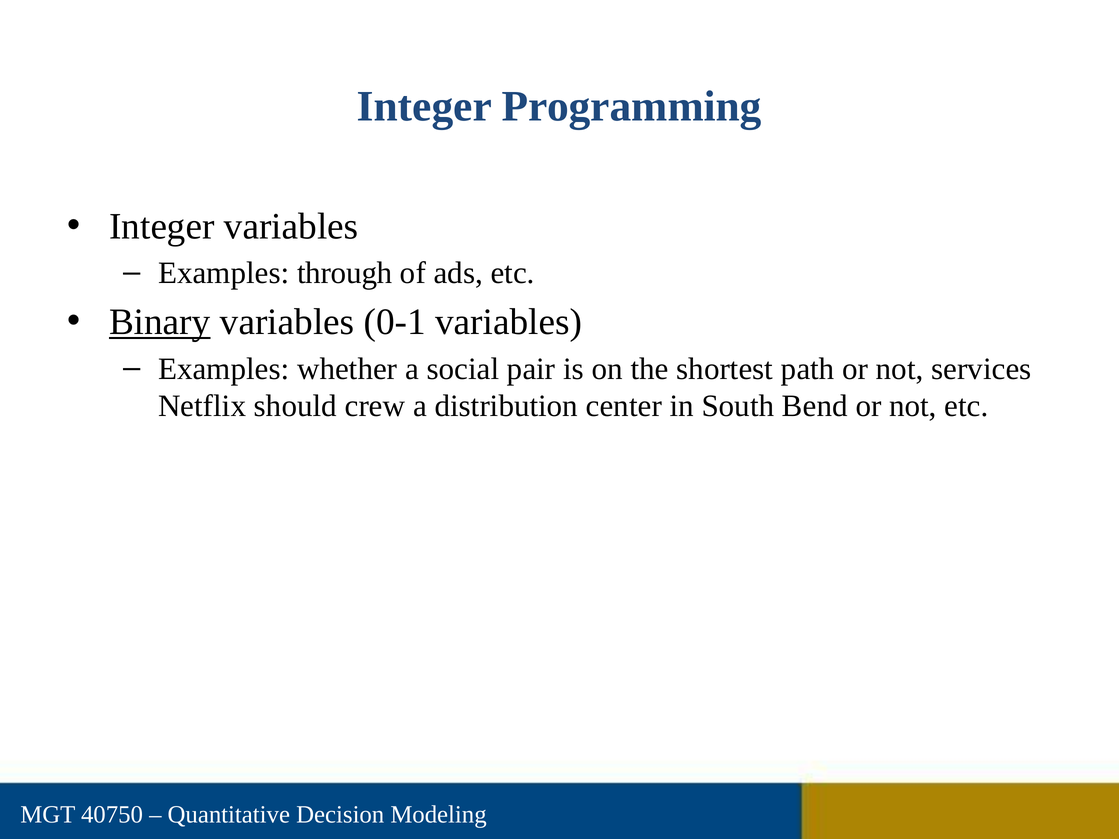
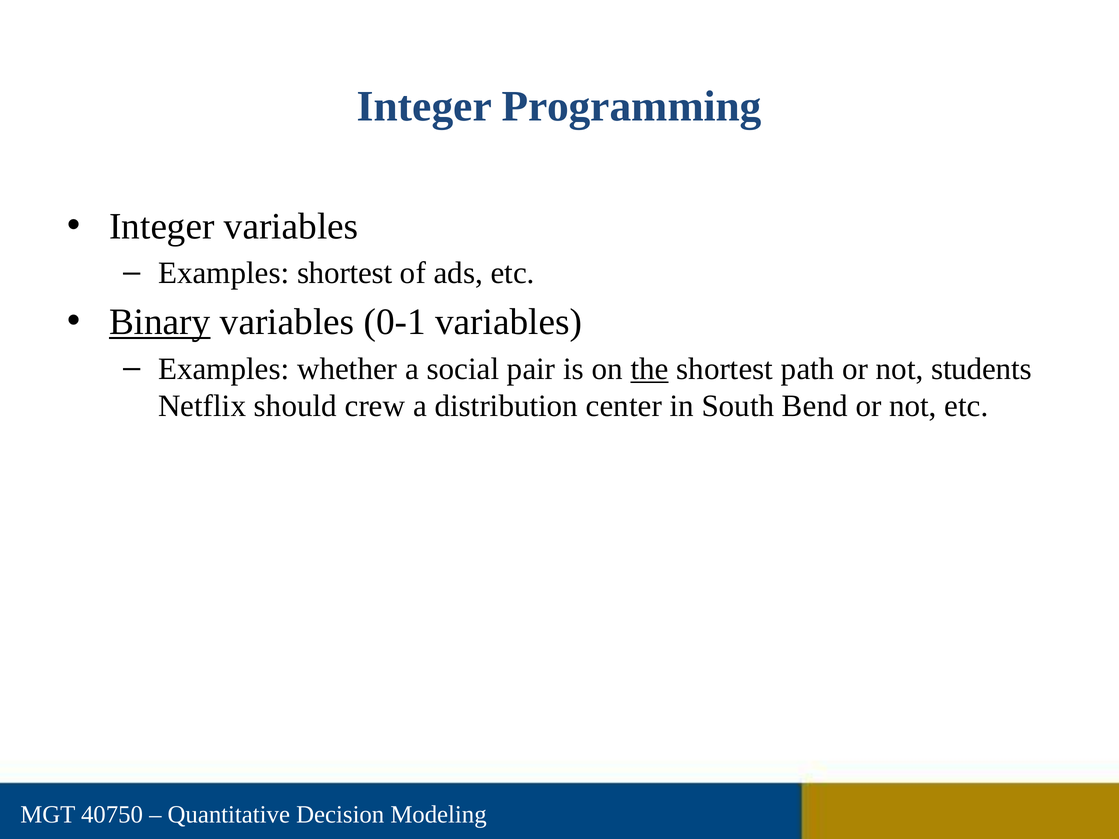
Examples through: through -> shortest (345, 273)
the underline: none -> present (649, 369)
services: services -> students (981, 369)
